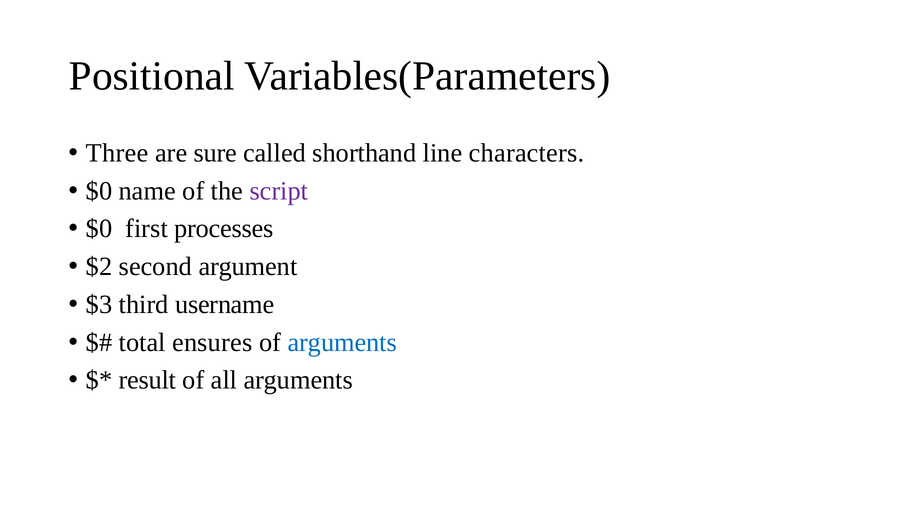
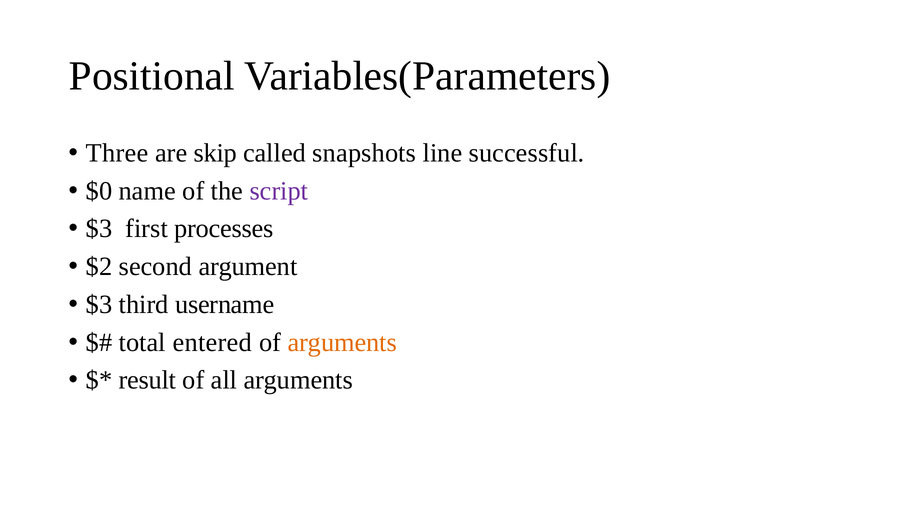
sure: sure -> skip (215, 153)
shorthand: shorthand -> snapshots (364, 153)
characters: characters -> successful (527, 153)
$0: $0 -> $3 (99, 229)
ensures: ensures -> entered (212, 342)
arguments colour: blue -> orange (342, 342)
